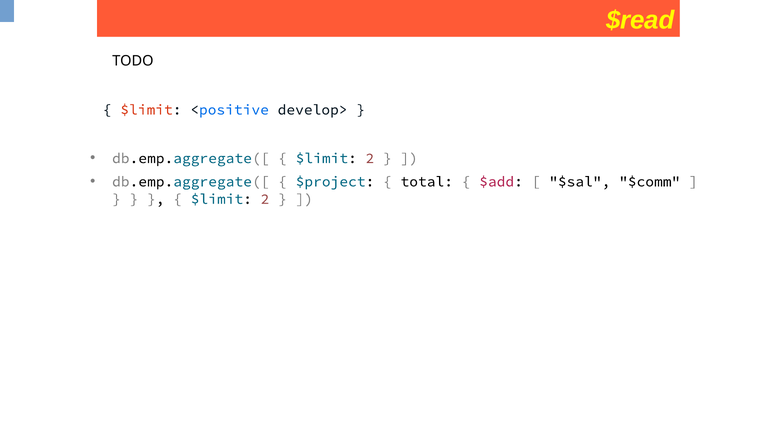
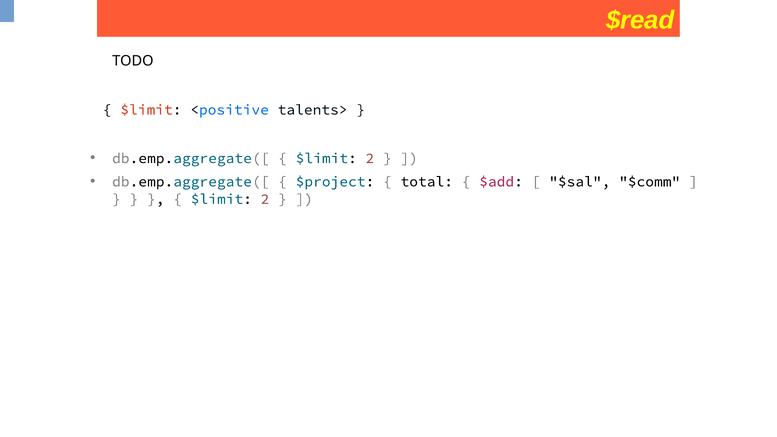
develop>: develop> -> talents> (313, 110)
